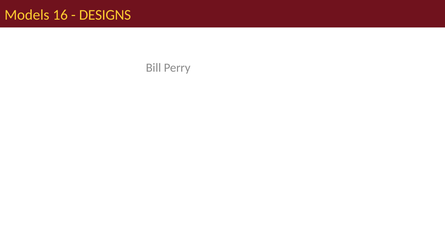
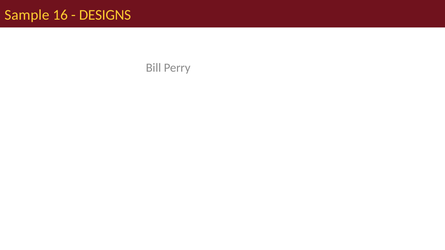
Models: Models -> Sample (27, 15)
